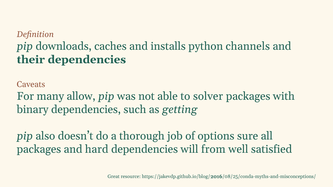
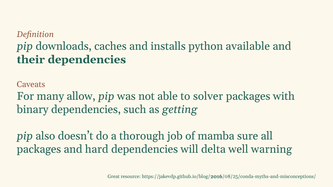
channels: channels -> available (248, 46)
options: options -> mamba (216, 136)
from: from -> delta (213, 150)
satisfied: satisfied -> warning (271, 150)
